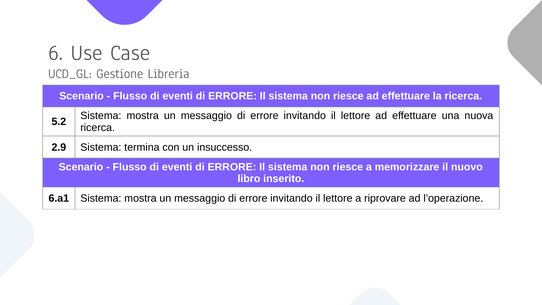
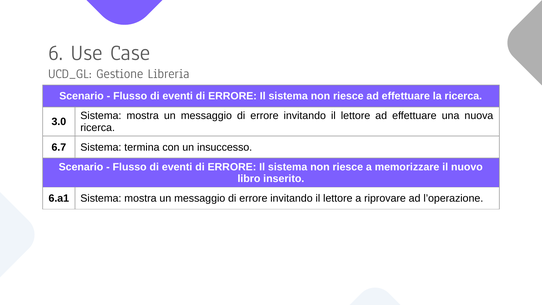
5.2: 5.2 -> 3.0 (59, 122)
2.9: 2.9 -> 6.7 (59, 147)
